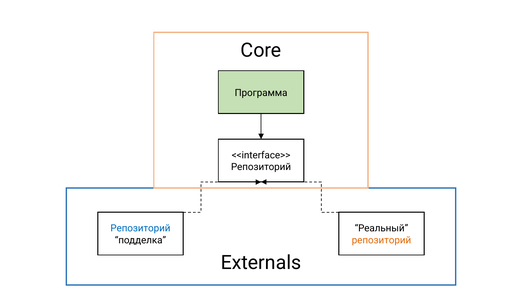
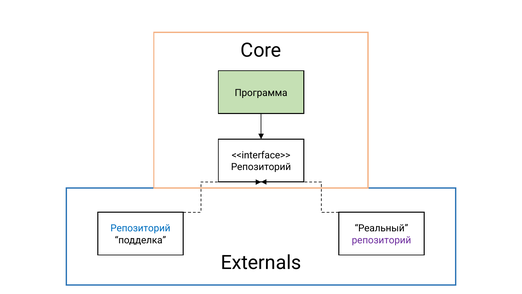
репозиторий colour: orange -> purple (381, 240)
